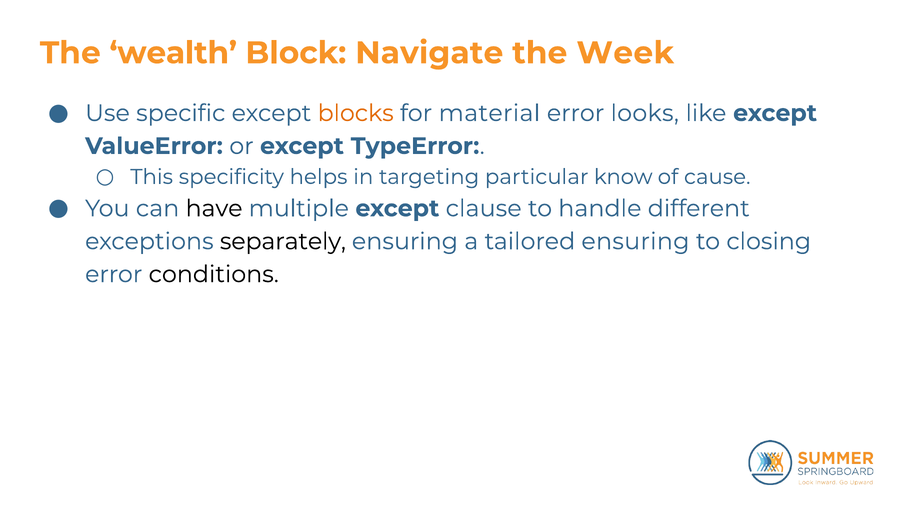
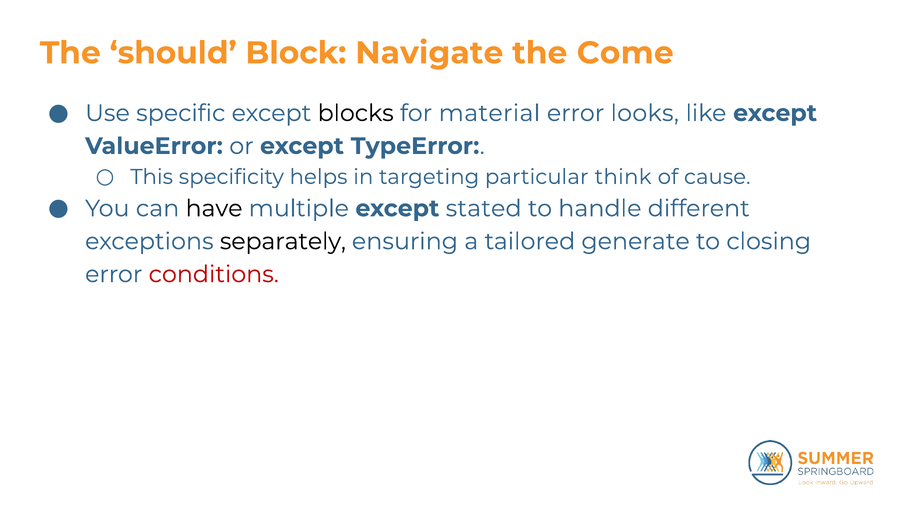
wealth: wealth -> should (173, 53)
Week: Week -> Come (625, 53)
blocks colour: orange -> black (356, 113)
know: know -> think (623, 177)
clause: clause -> stated (484, 208)
tailored ensuring: ensuring -> generate (636, 241)
conditions colour: black -> red (214, 274)
